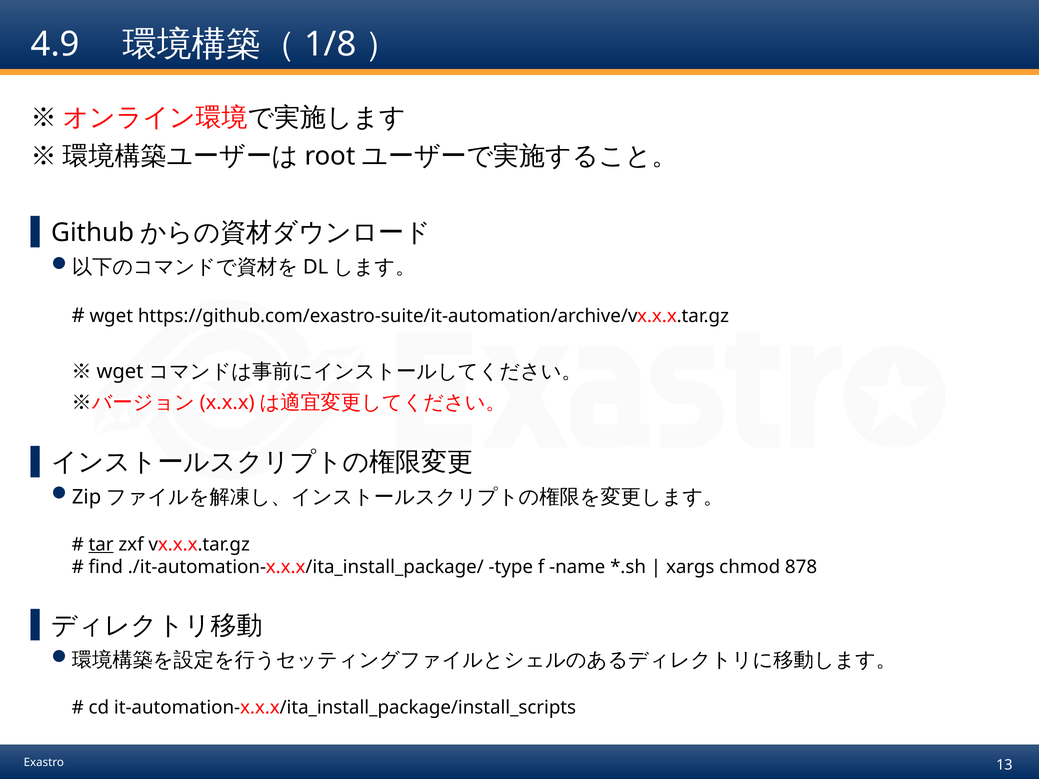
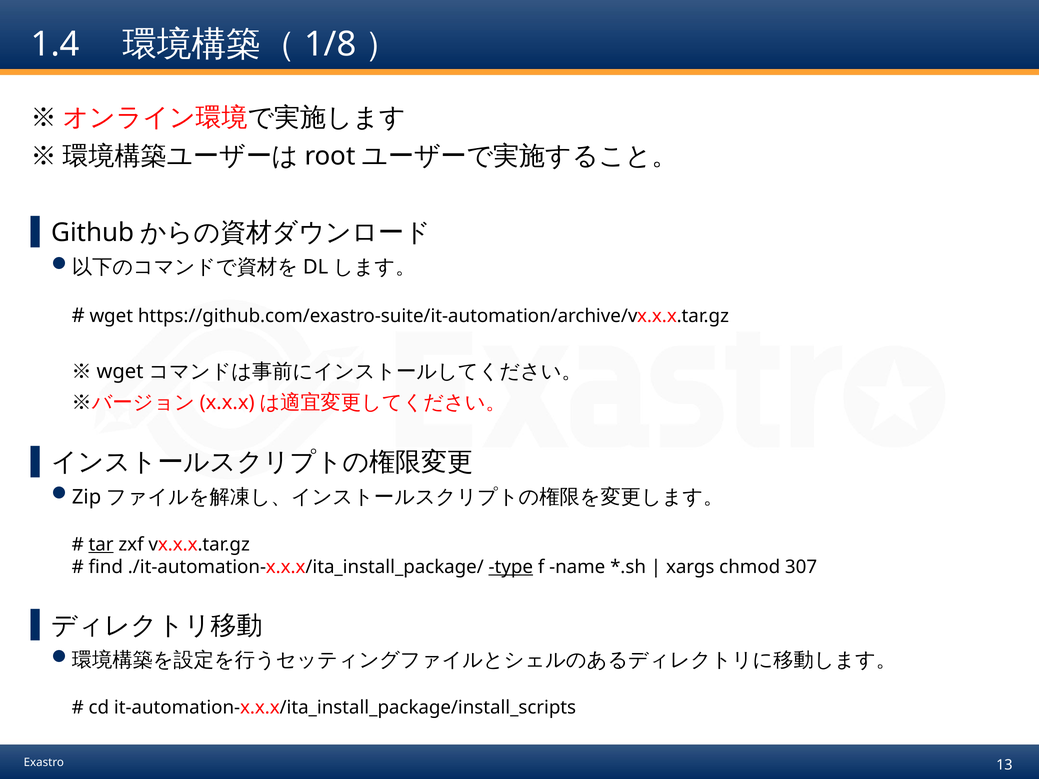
4.9: 4.9 -> 1.4 (55, 44)
type underline: none -> present (511, 567)
878: 878 -> 307 (801, 567)
